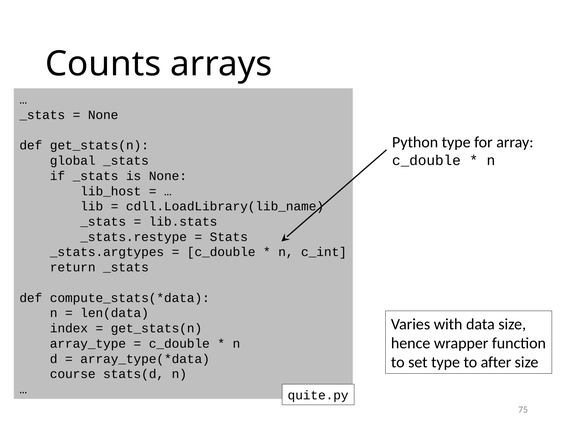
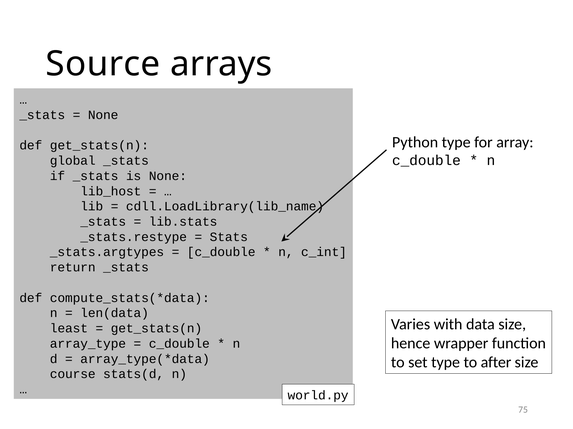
Counts: Counts -> Source (103, 64)
index: index -> least (69, 329)
quite.py: quite.py -> world.py (318, 396)
